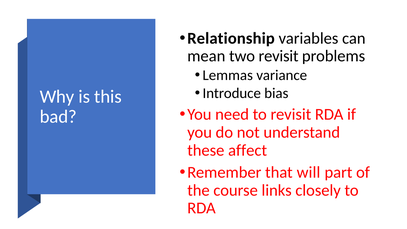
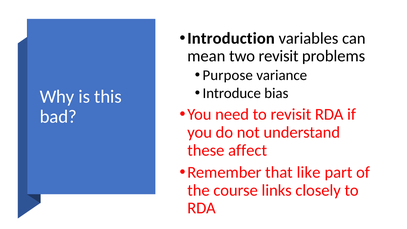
Relationship: Relationship -> Introduction (231, 38)
Lemmas: Lemmas -> Purpose (228, 75)
will: will -> like (309, 172)
